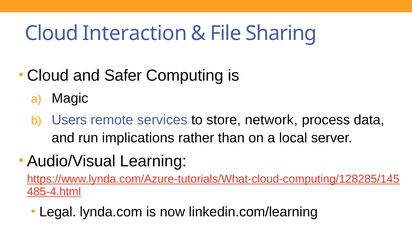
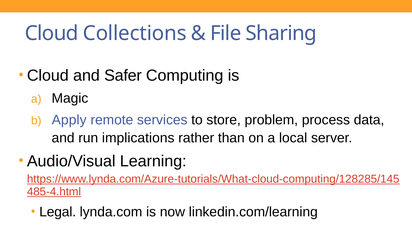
Interaction: Interaction -> Collections (135, 33)
Users: Users -> Apply (69, 120)
network: network -> problem (271, 120)
